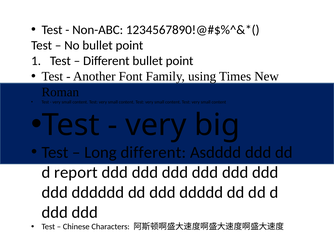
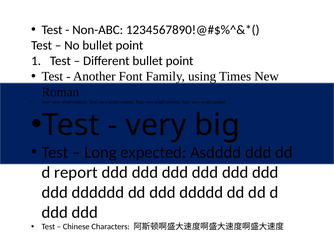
Long different: different -> expected (153, 153)
